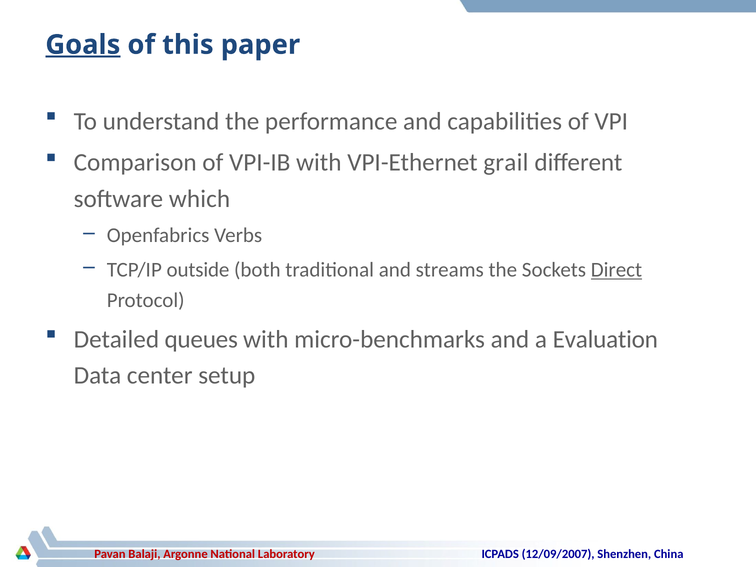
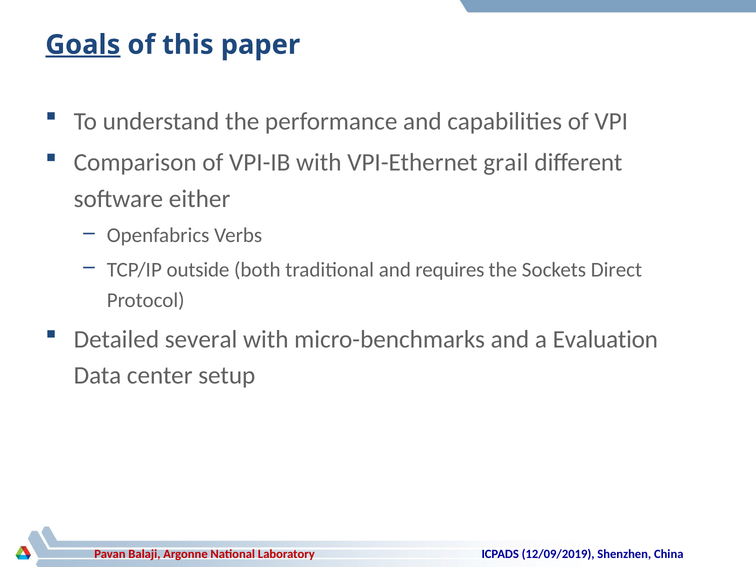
which: which -> either (200, 199)
streams: streams -> requires (450, 270)
Direct underline: present -> none (616, 270)
queues: queues -> several (201, 339)
12/09/2007: 12/09/2007 -> 12/09/2019 (558, 554)
